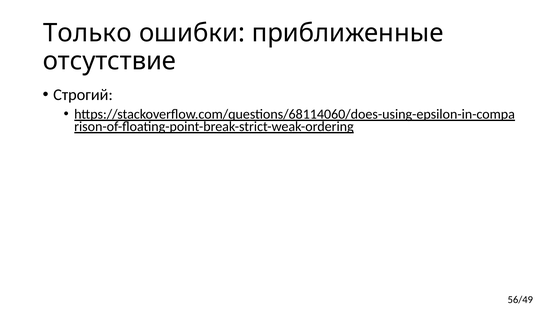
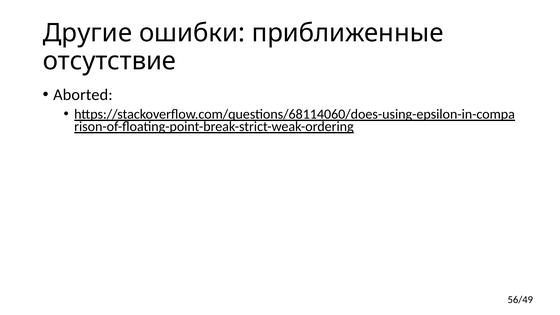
Только: Только -> Другие (87, 33)
Строгий: Строгий -> Aborted (83, 95)
